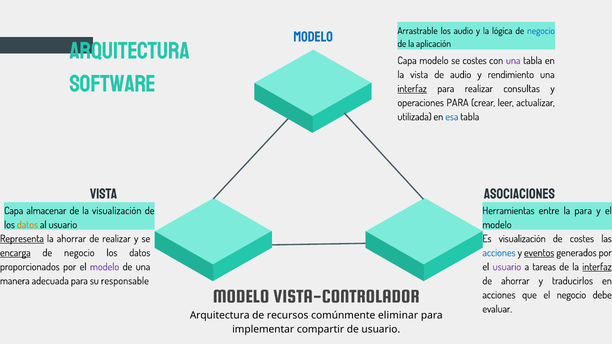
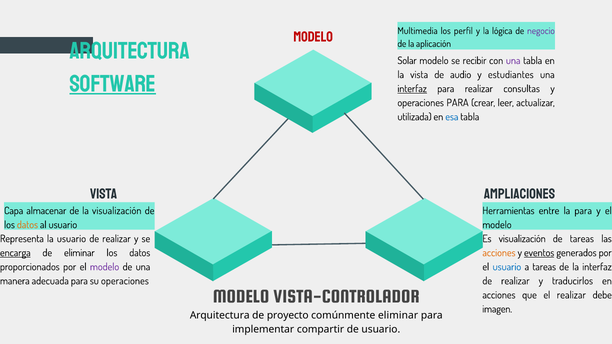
Arrastrable: Arrastrable -> Multimedia (418, 31)
los audio: audio -> perfil (463, 31)
negocio colour: blue -> purple (541, 31)
modelo colour: blue -> red (313, 37)
Capa: Capa -> Solar (407, 61)
se costes: costes -> recibir (475, 61)
rendimiento: rendimiento -> estudiantes (511, 75)
software underline: none -> present (113, 84)
asociaciones: asociaciones -> ampliaciones (520, 194)
Representa underline: present -> none (22, 239)
la ahorrar: ahorrar -> usuario (71, 239)
de costes: costes -> tareas (582, 239)
negocio: negocio -> eliminar (79, 253)
acciones colour: blue -> orange (499, 253)
usuario colour: purple -> blue (507, 267)
interfaz underline: present -> none (597, 267)
su responsable: responsable -> operaciones (125, 281)
ahorrar: ahorrar -> realizar (515, 281)
el negocio: negocio -> realizar (571, 295)
evaluar: evaluar -> imagen (497, 309)
recursos: recursos -> proyecto (288, 316)
